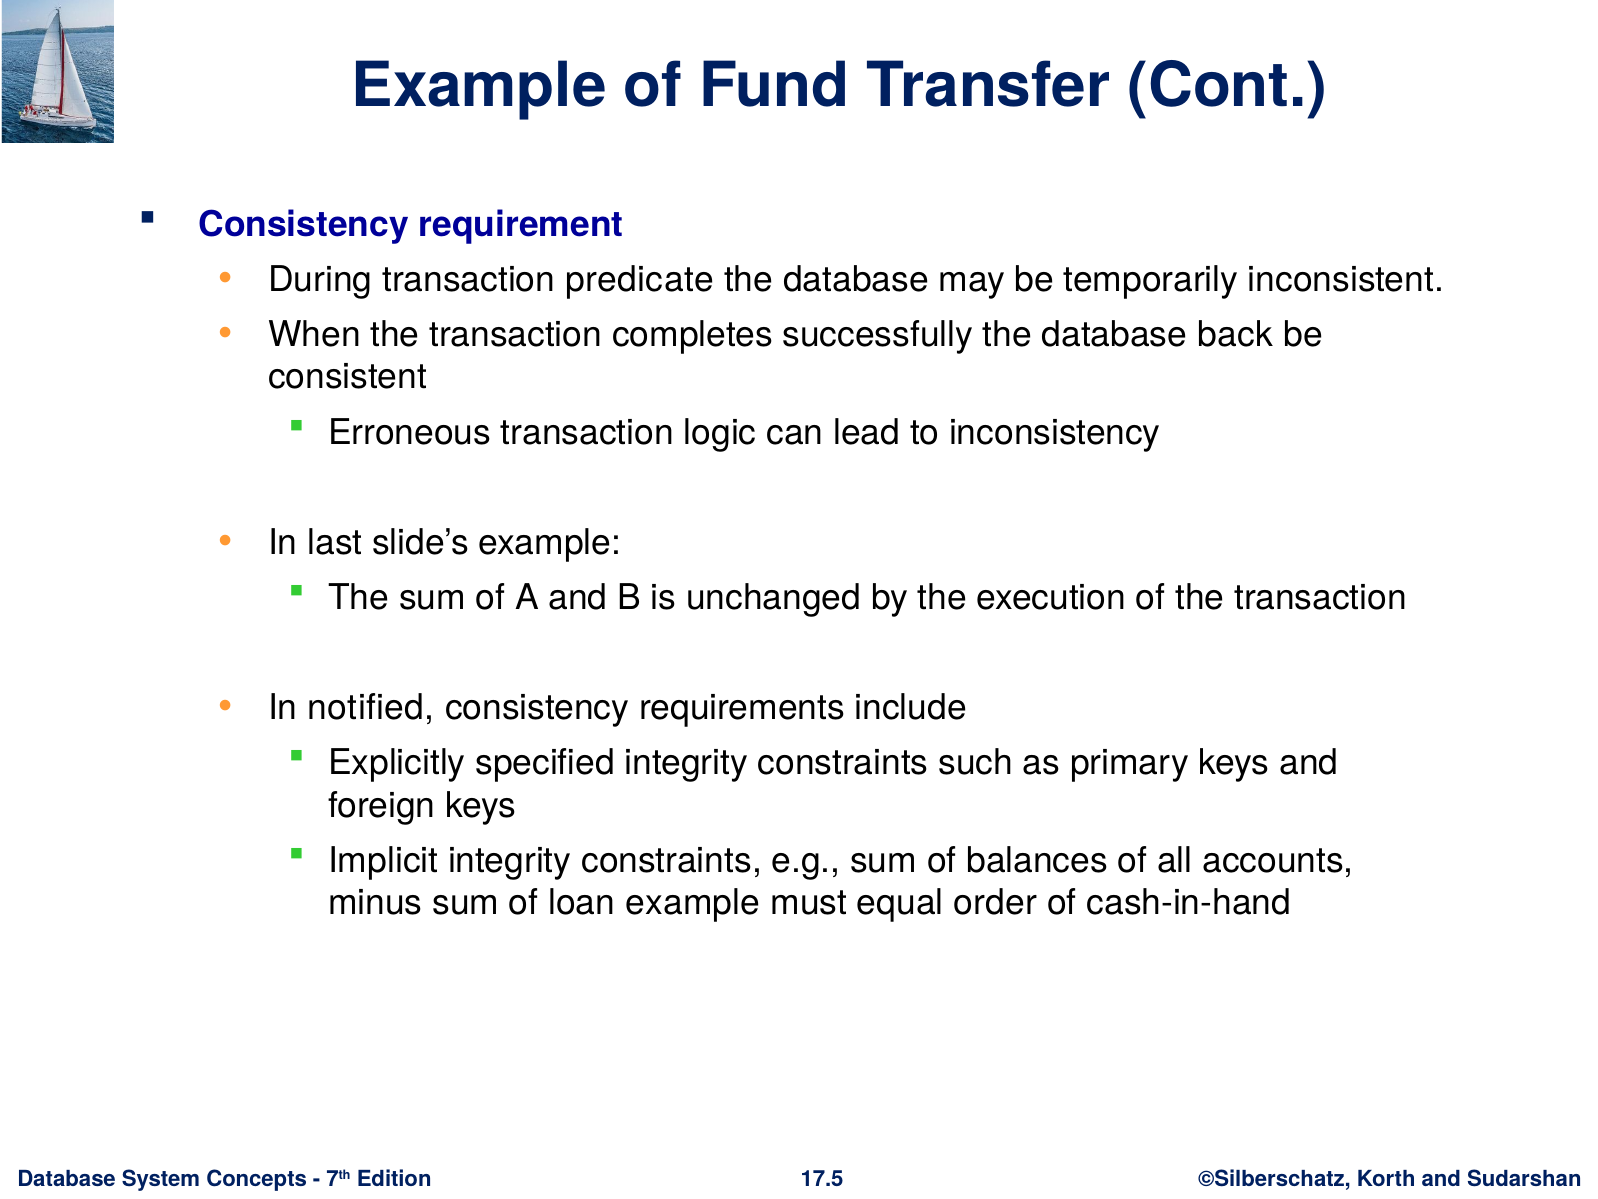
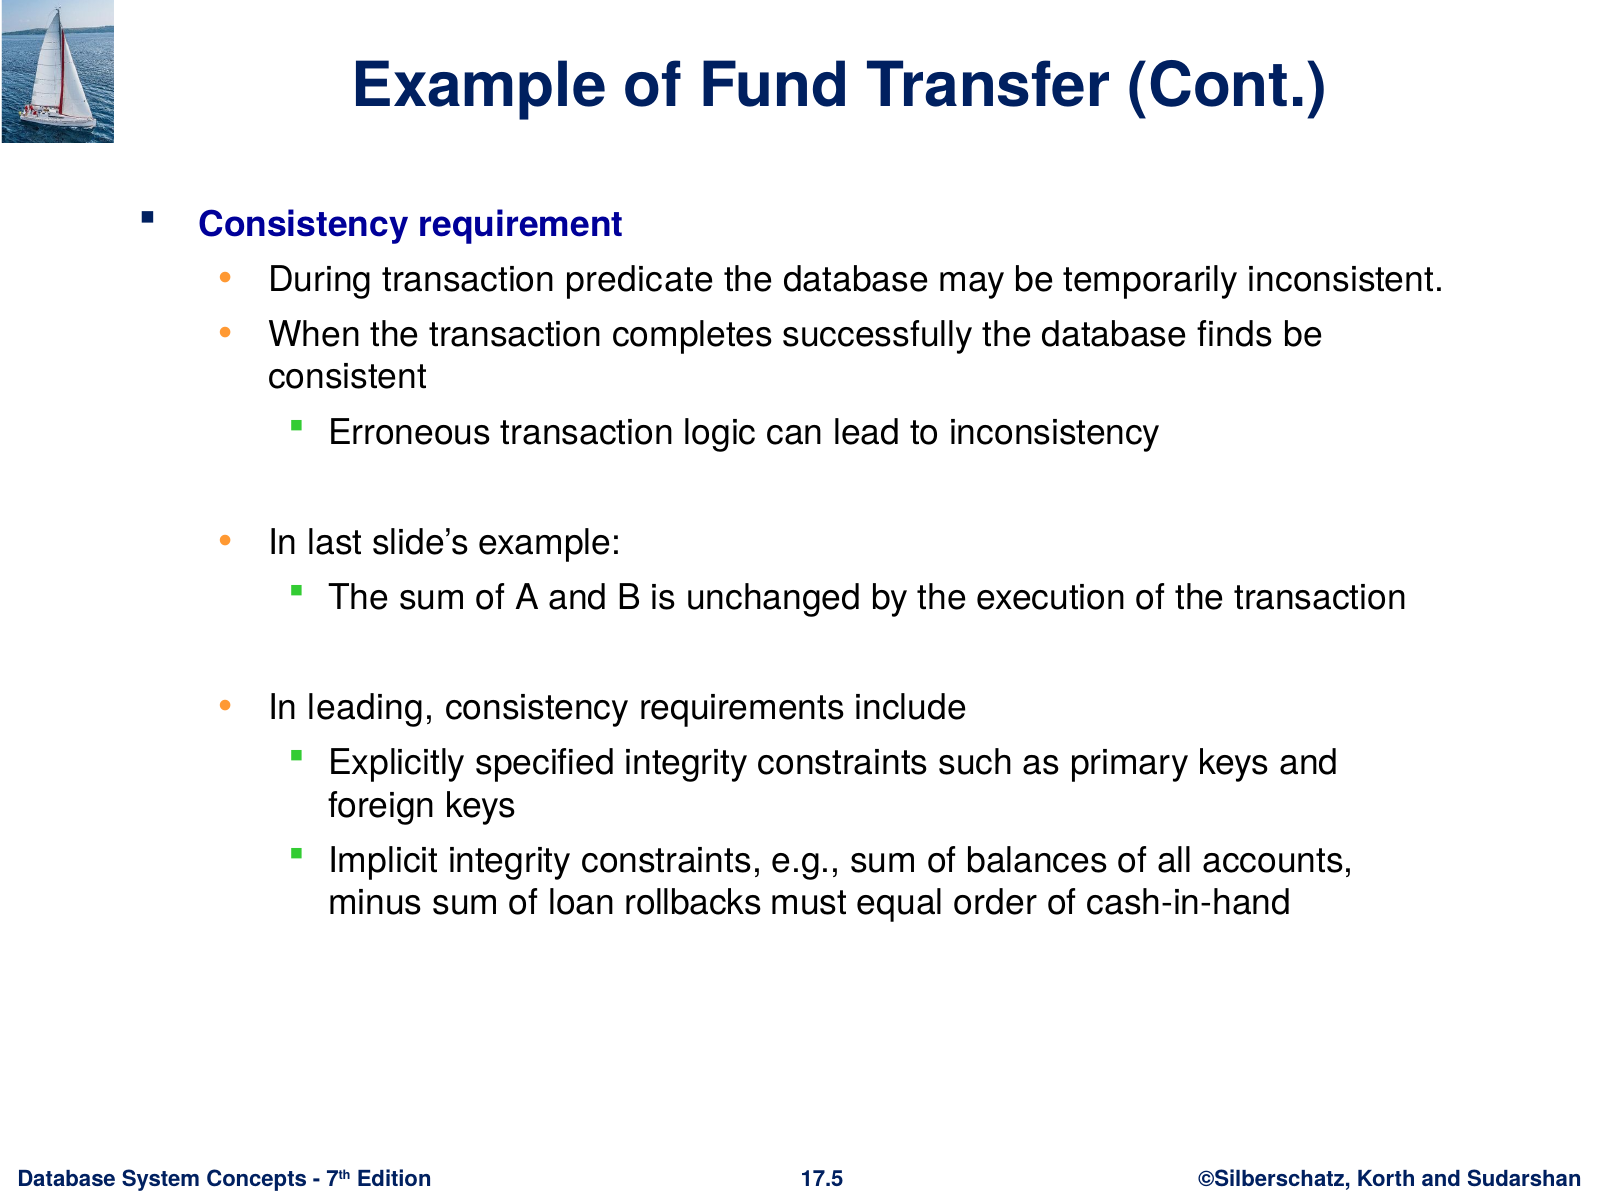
back: back -> finds (1235, 335)
notified: notified -> leading (371, 707)
loan example: example -> rollbacks (693, 903)
